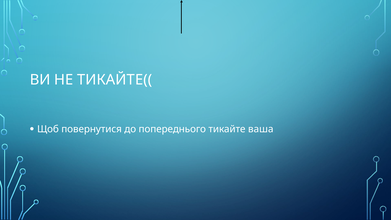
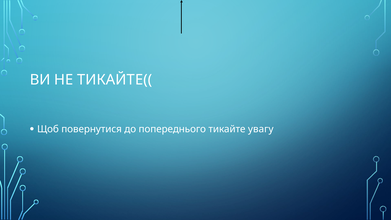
ваша: ваша -> увагу (261, 129)
